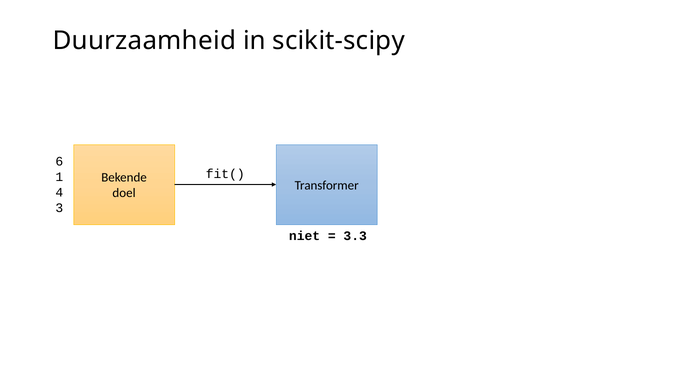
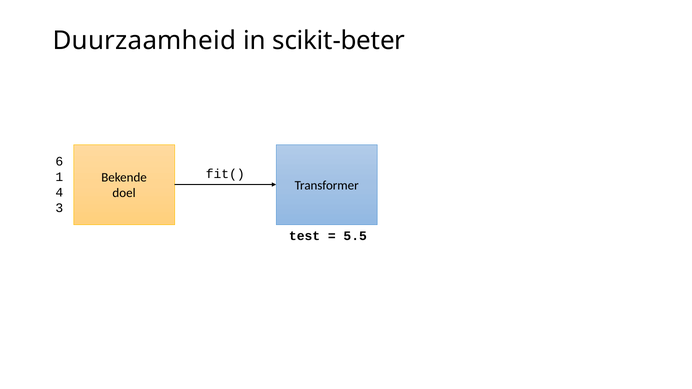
scikit-scipy: scikit-scipy -> scikit-beter (339, 41)
niet: niet -> test (305, 236)
3.3: 3.3 -> 5.5 (355, 236)
